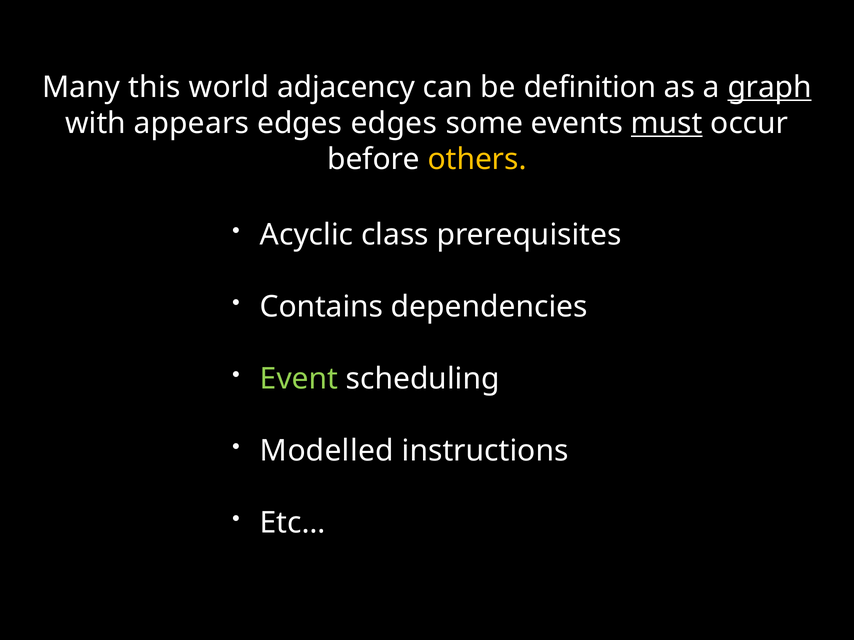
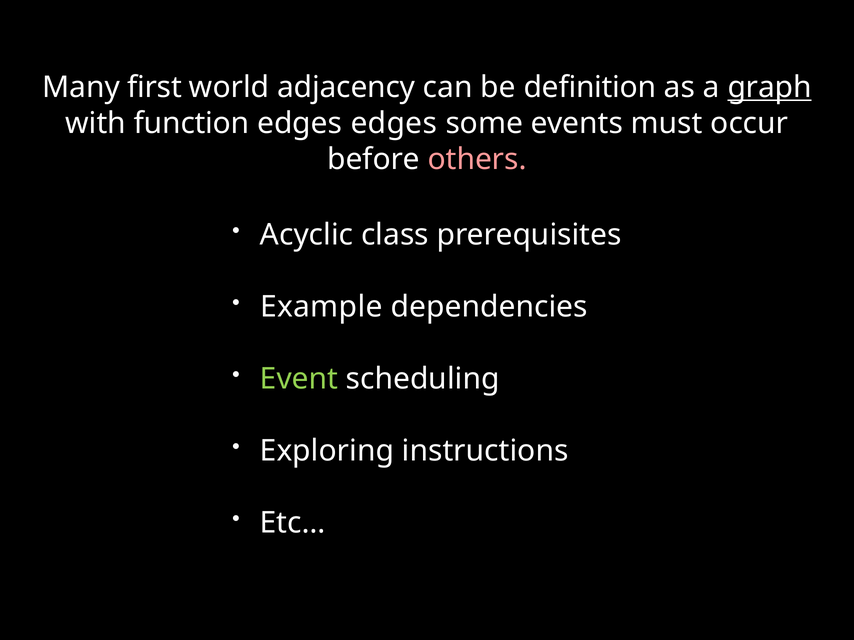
this: this -> first (155, 87)
appears: appears -> function (192, 123)
must underline: present -> none (667, 123)
others colour: yellow -> pink (477, 159)
Contains: Contains -> Example (321, 307)
Modelled: Modelled -> Exploring (327, 451)
